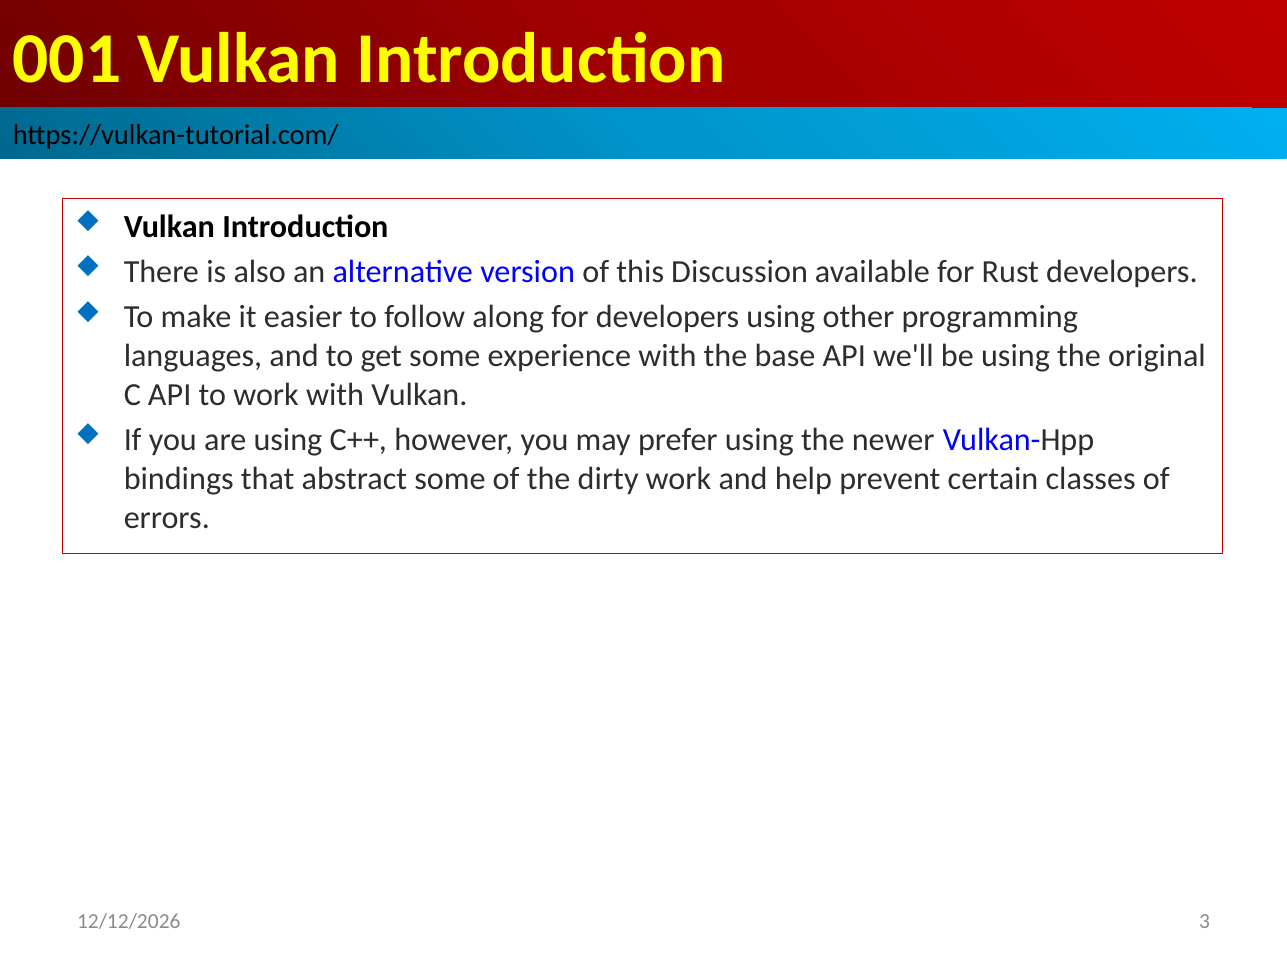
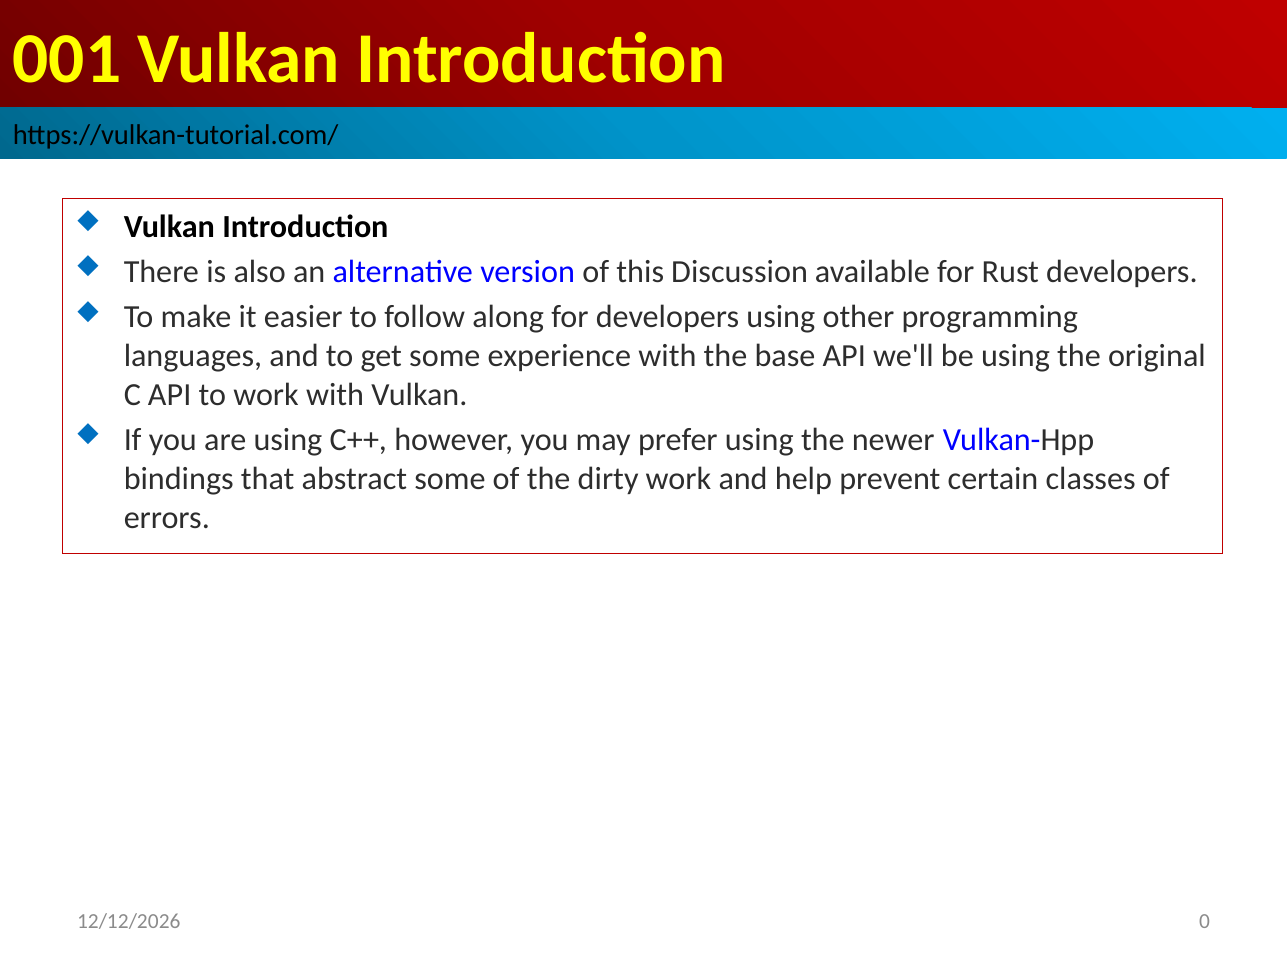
3: 3 -> 0 (1204, 922)
